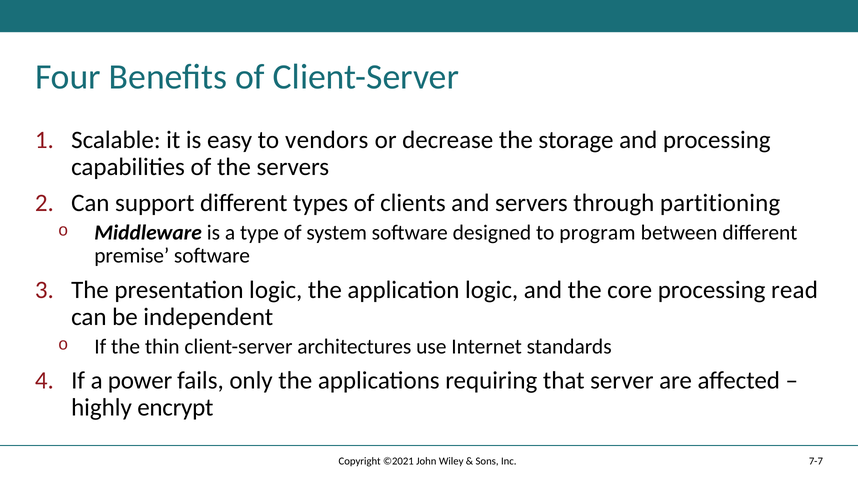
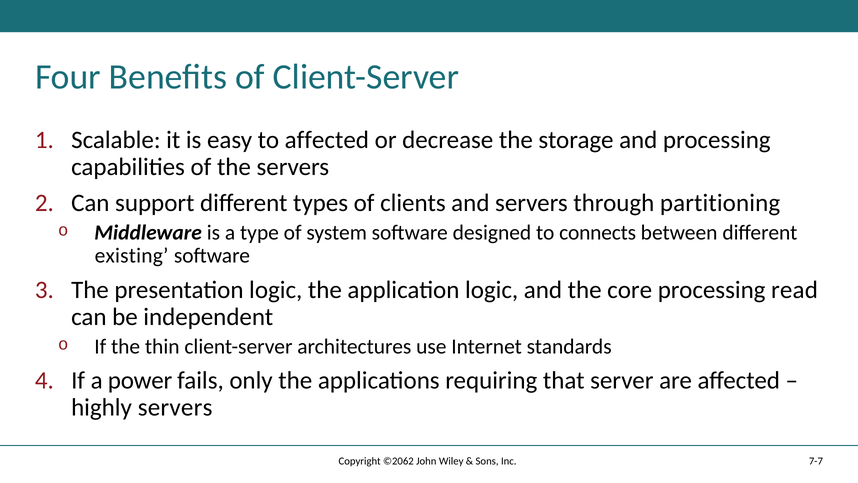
to vendors: vendors -> affected (327, 140)
program: program -> connects (598, 232)
premise: premise -> existing (132, 256)
highly encrypt: encrypt -> servers (175, 407)
©2021: ©2021 -> ©2062 (398, 461)
